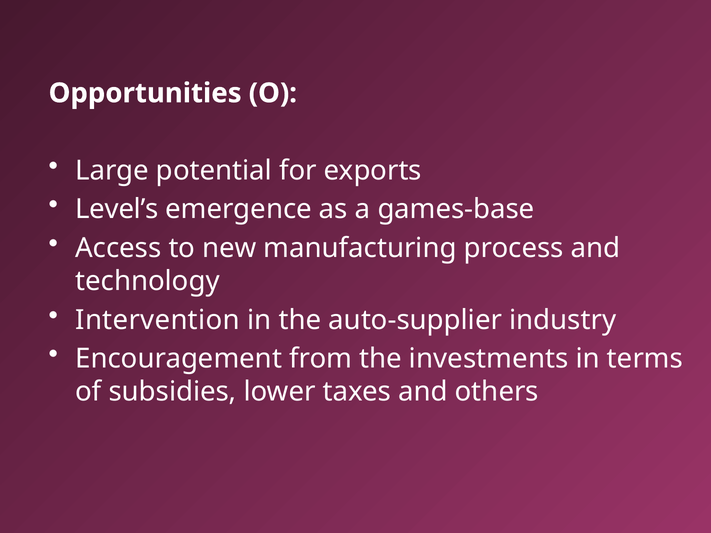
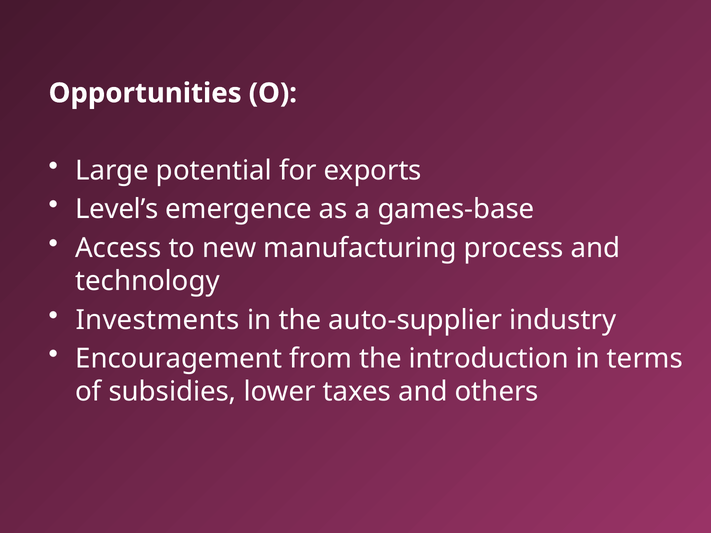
Intervention: Intervention -> Investments (158, 320)
investments: investments -> introduction (489, 359)
